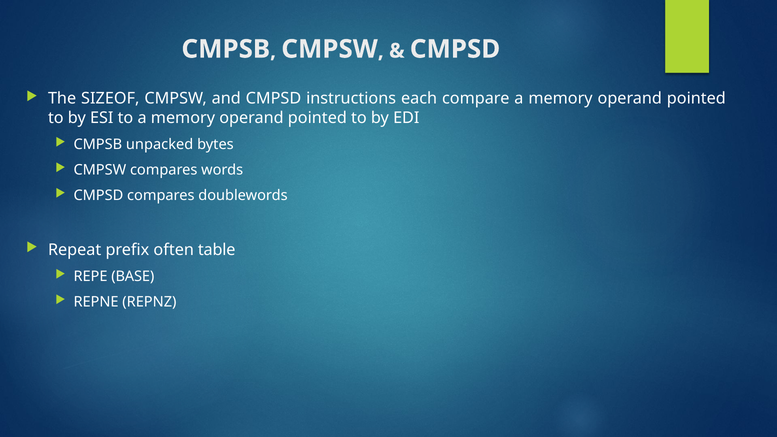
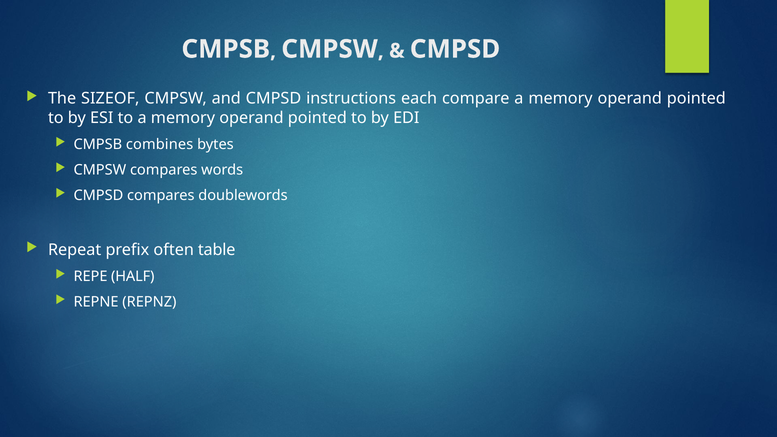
unpacked: unpacked -> combines (160, 145)
BASE: BASE -> HALF (133, 276)
